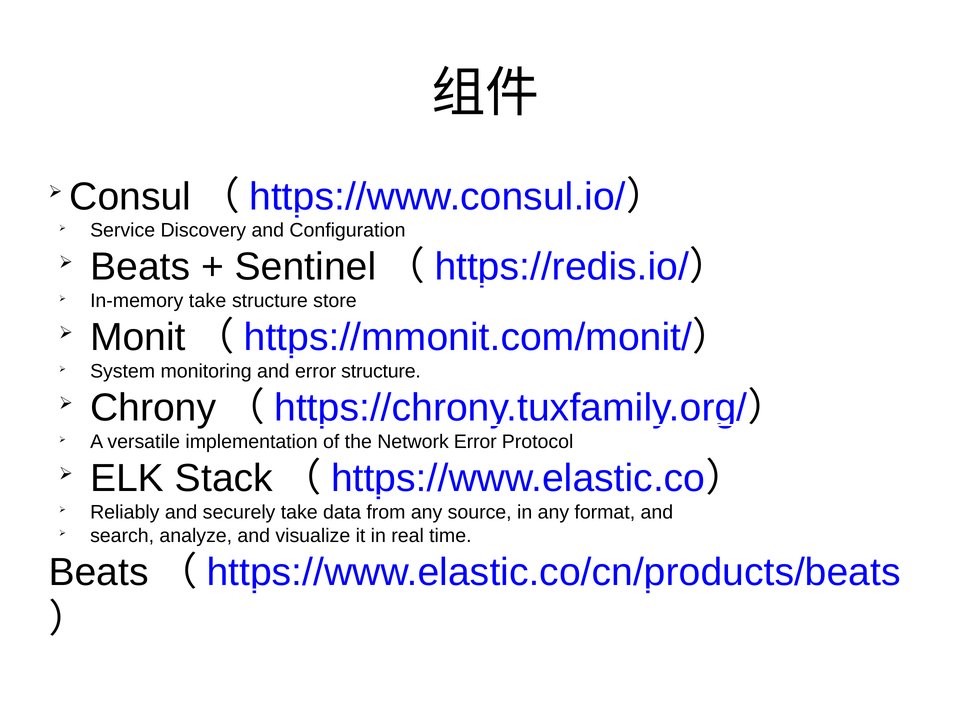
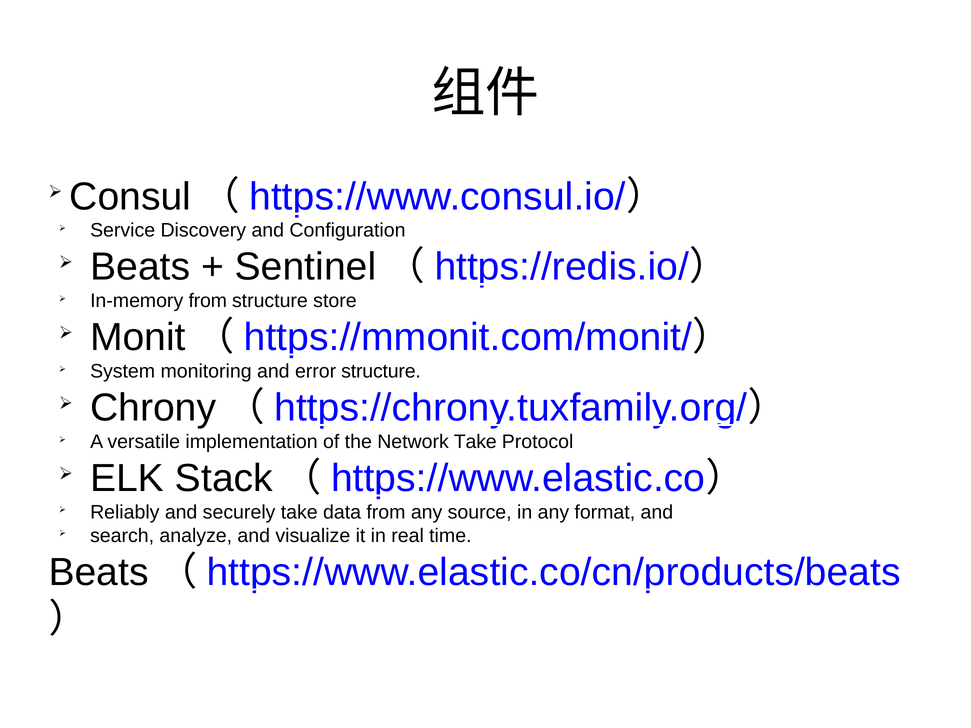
In-memory take: take -> from (208, 301)
Network Error: Error -> Take (475, 442)
